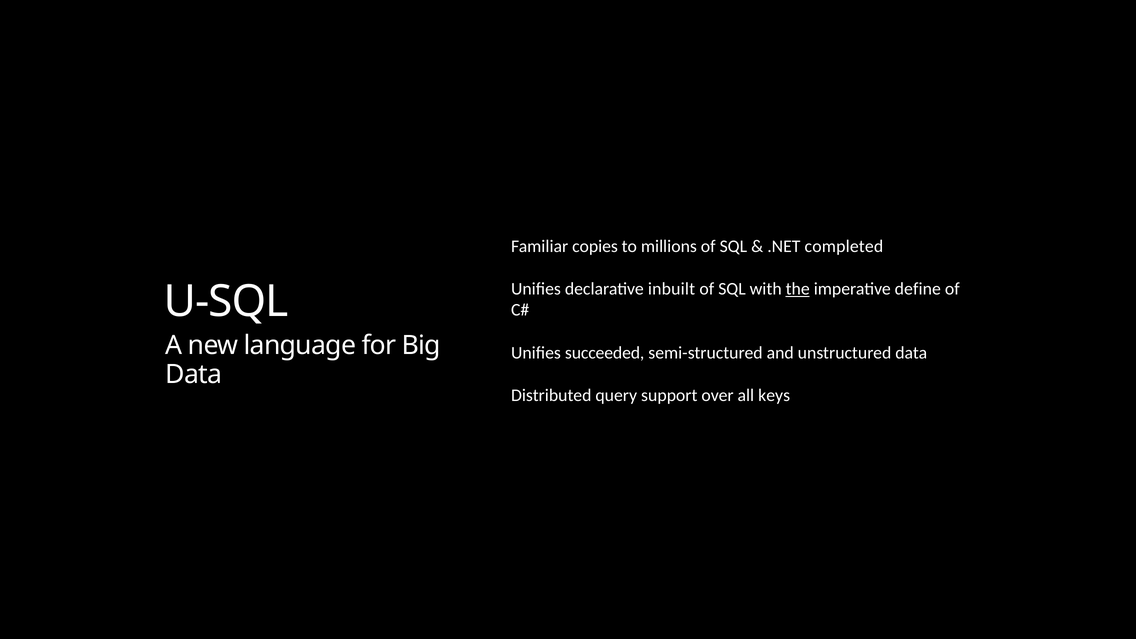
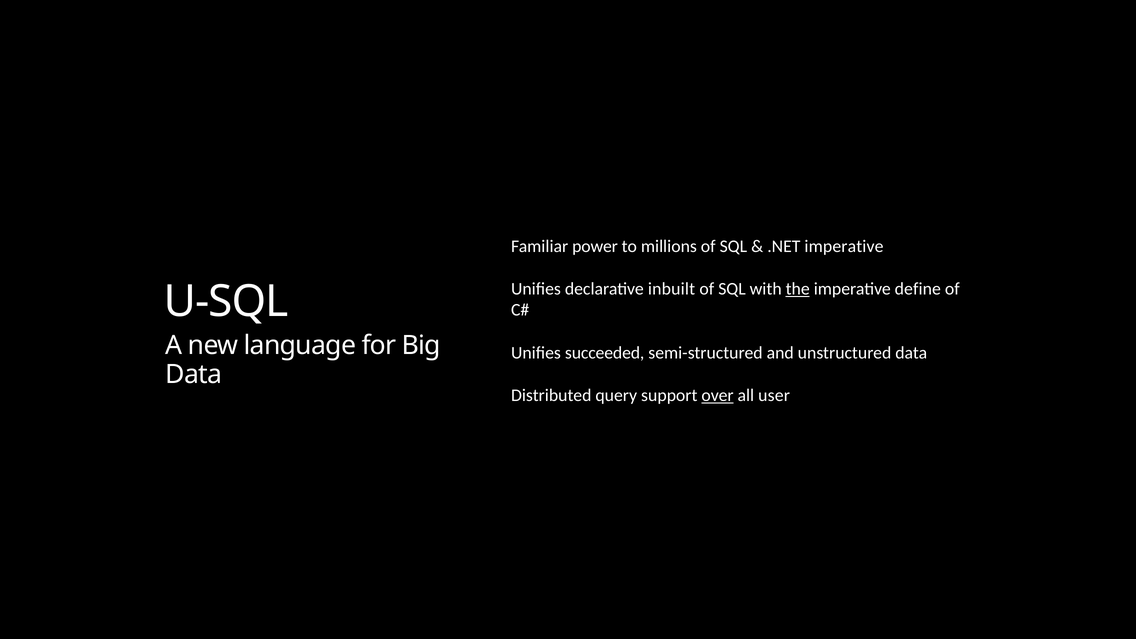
copies: copies -> power (595, 246)
.NET completed: completed -> imperative (844, 246)
over underline: none -> present (718, 395)
keys: keys -> user (774, 395)
